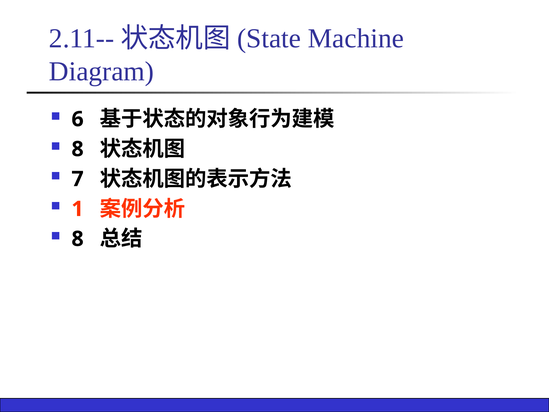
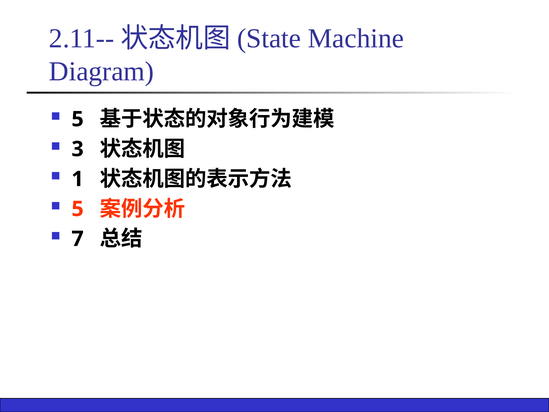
6: 6 -> 5 (78, 119)
8: 8 -> 3 (78, 149)
7: 7 -> 1 (78, 179)
1: 1 -> 5 (78, 209)
8: 8 -> 7 (78, 239)
